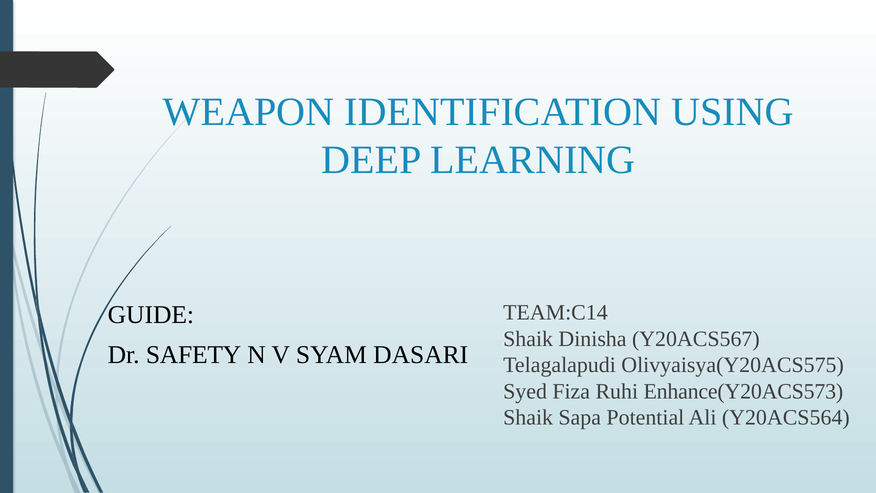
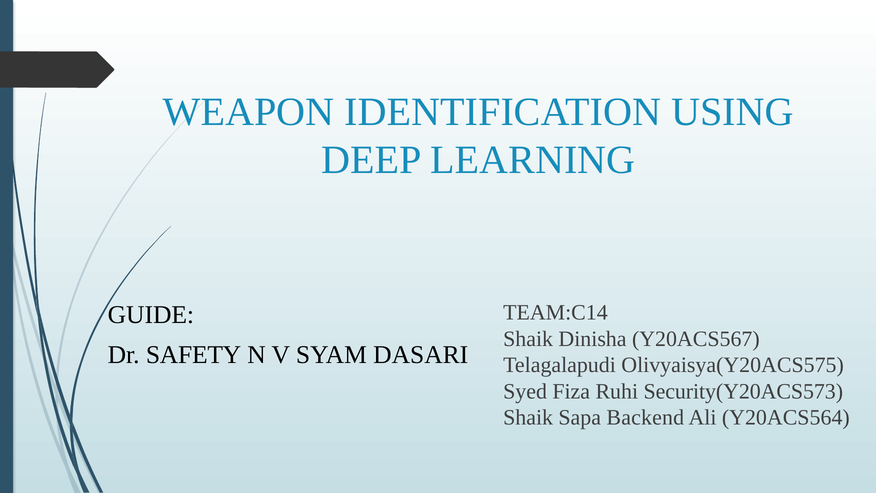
Enhance(Y20ACS573: Enhance(Y20ACS573 -> Security(Y20ACS573 (743, 391)
Potential: Potential -> Backend (645, 417)
